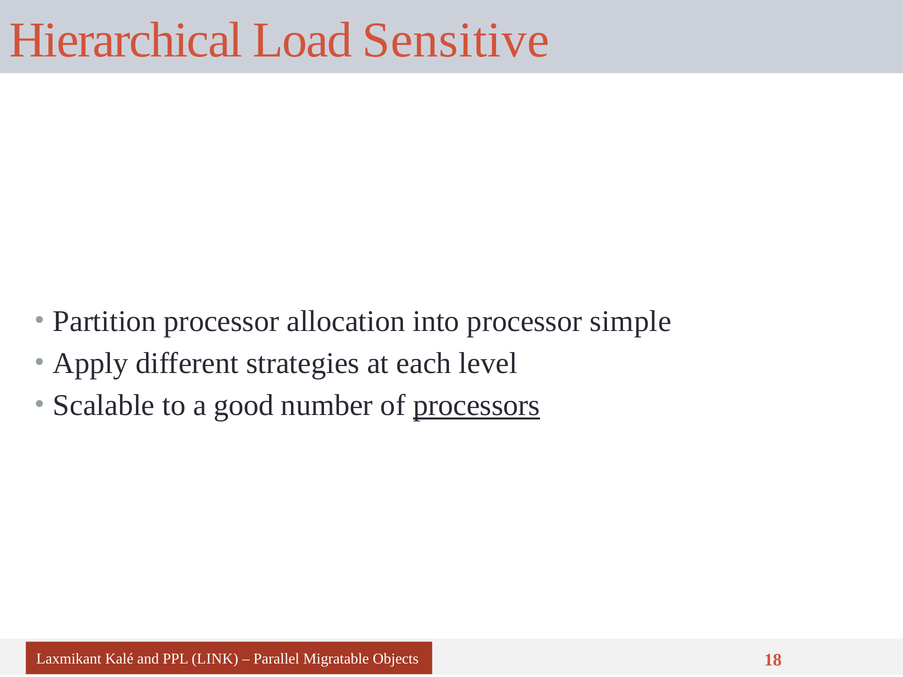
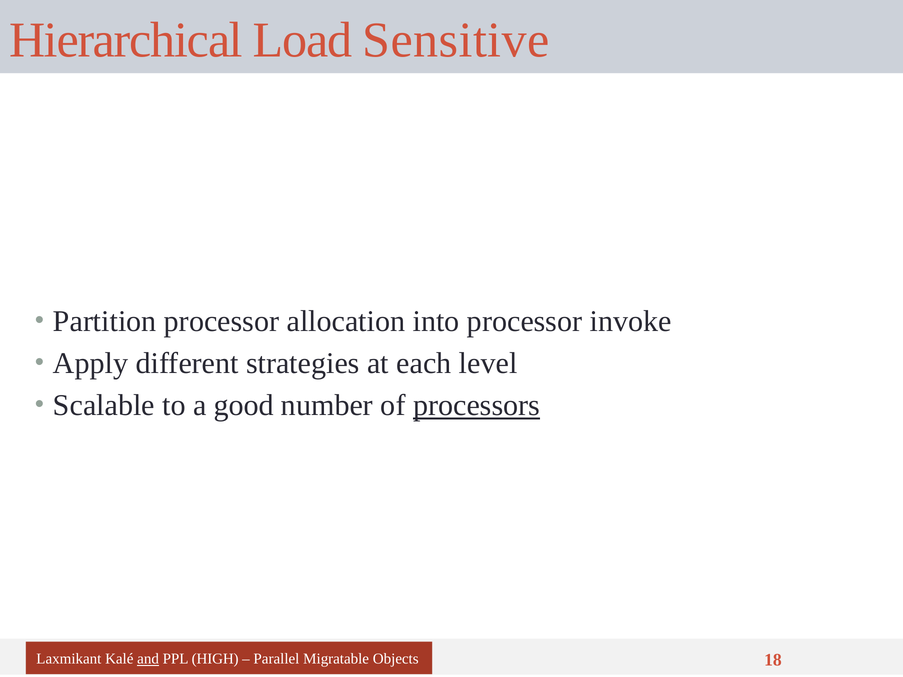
simple: simple -> invoke (631, 321)
and underline: none -> present (148, 659)
LINK: LINK -> HIGH (215, 659)
